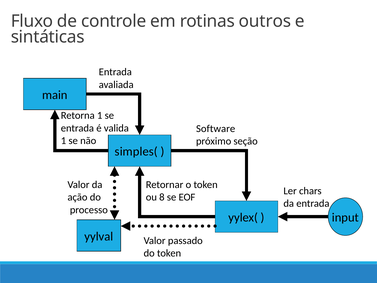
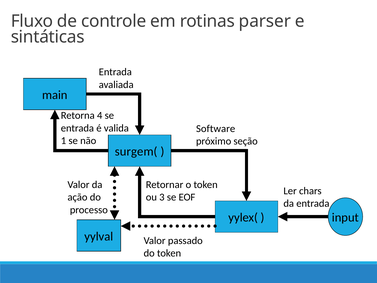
outros: outros -> parser (265, 21)
Retorna 1: 1 -> 4 (100, 115)
simples(: simples( -> surgem( (136, 151)
8: 8 -> 3 (162, 197)
